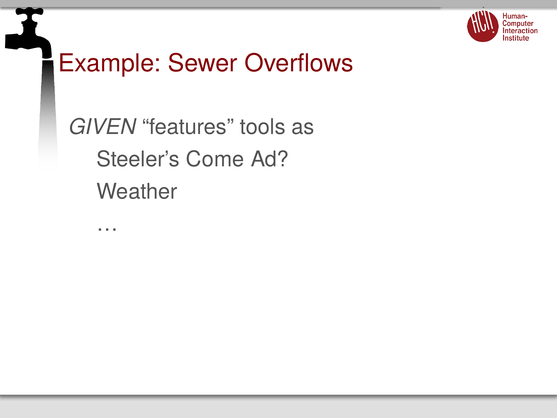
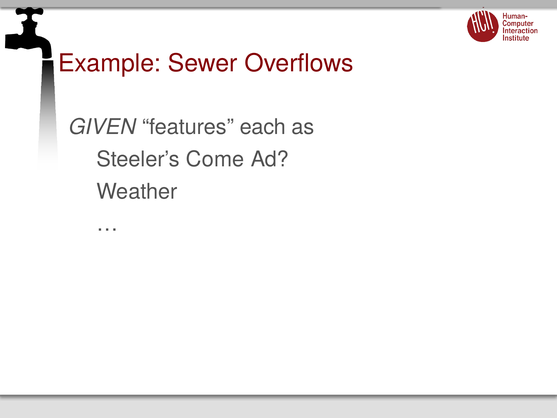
tools: tools -> each (263, 127)
